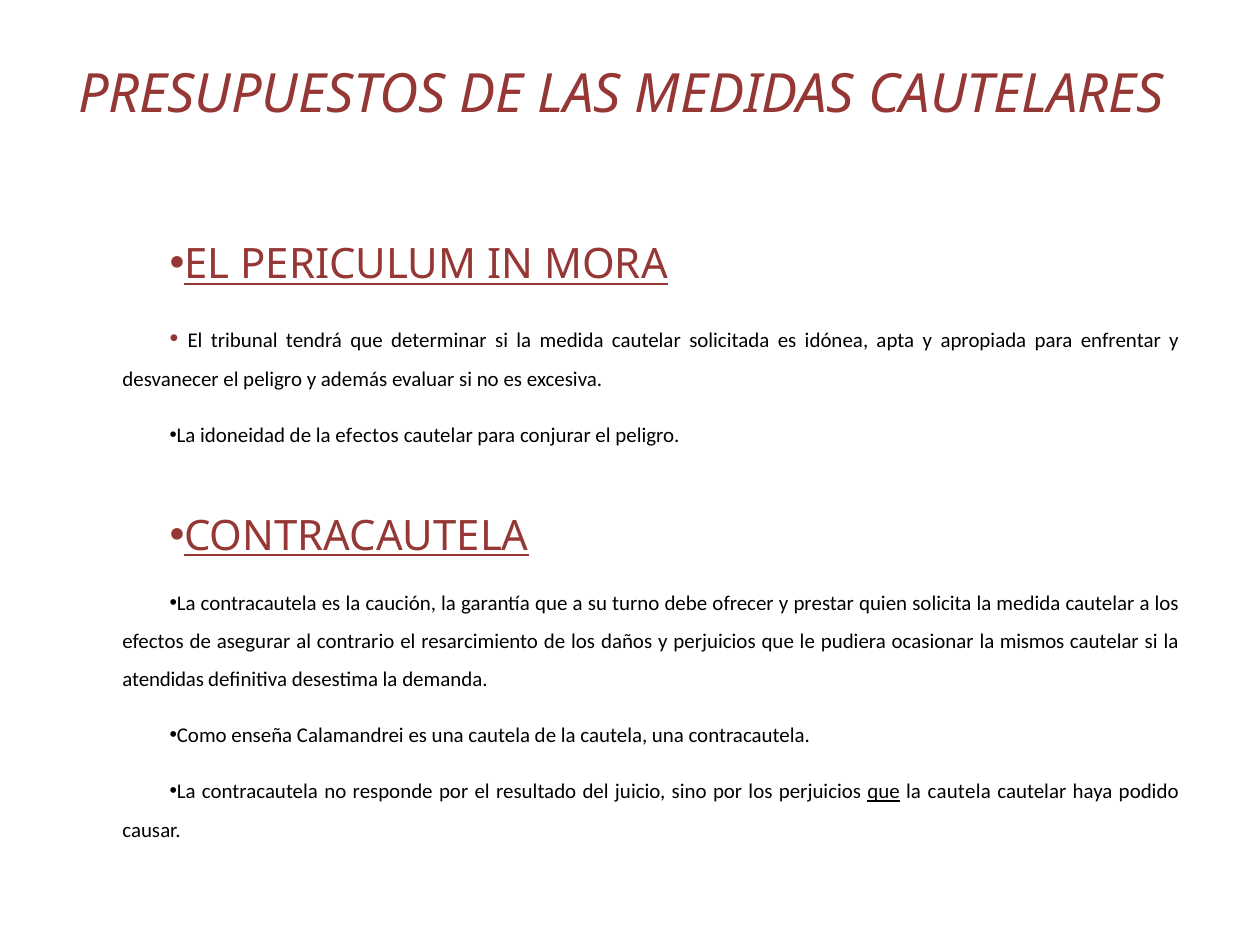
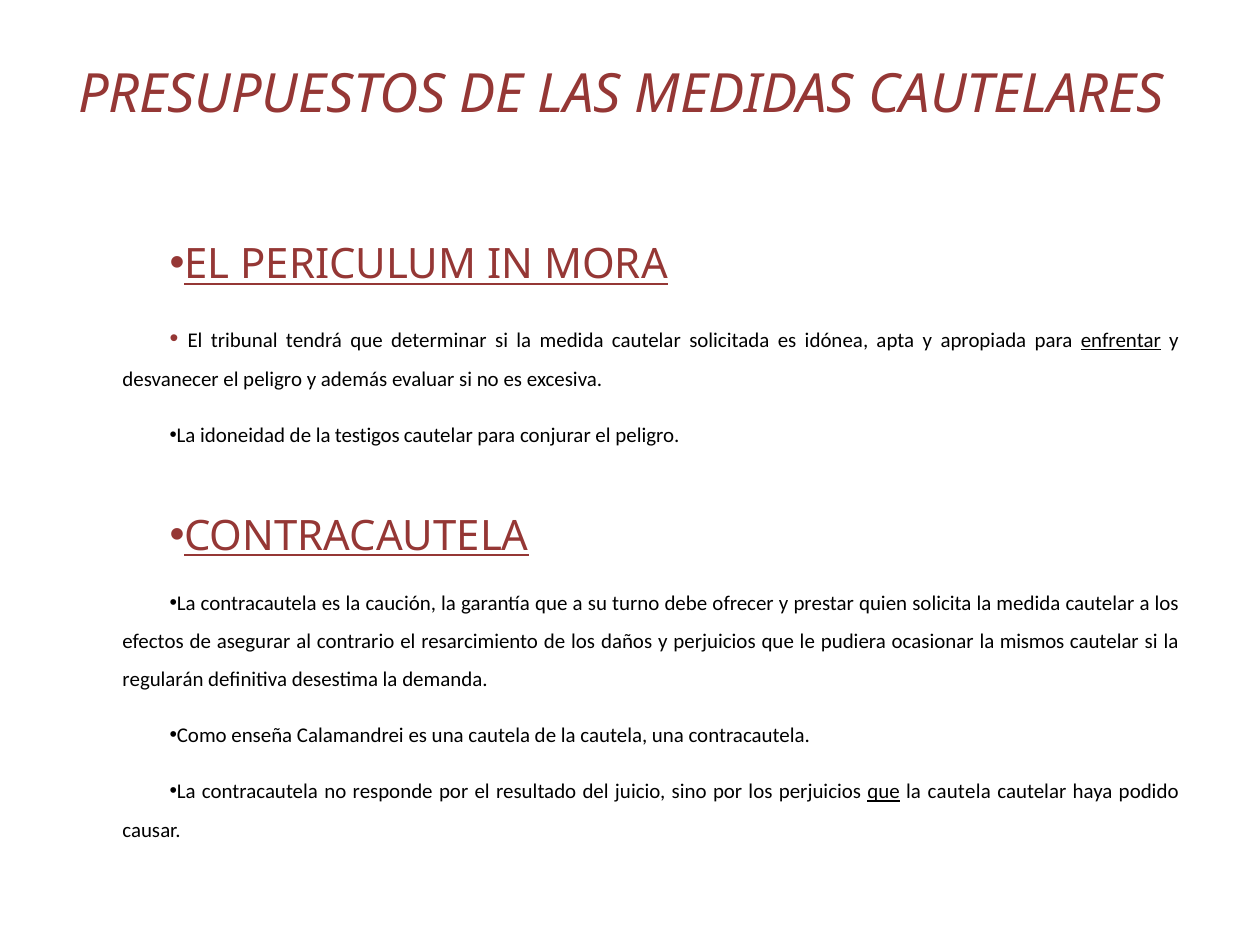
enfrentar underline: none -> present (1121, 341)
la efectos: efectos -> testigos (367, 435)
atendidas: atendidas -> regularán (163, 680)
